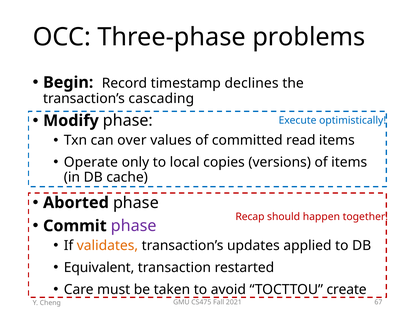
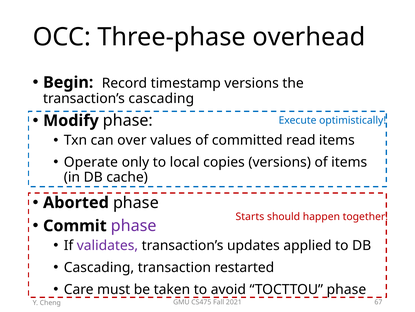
problems: problems -> overhead (309, 37)
timestamp declines: declines -> versions (252, 83)
Recap: Recap -> Starts (250, 216)
validates colour: orange -> purple (107, 245)
Equivalent: Equivalent -> Cascading (99, 267)
TOCTTOU create: create -> phase (346, 289)
